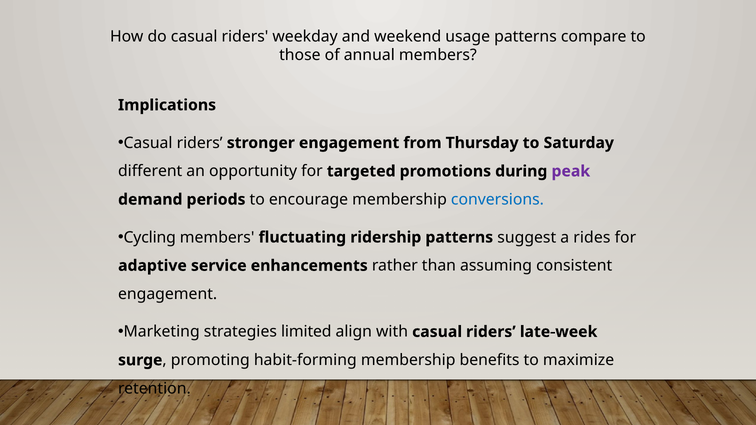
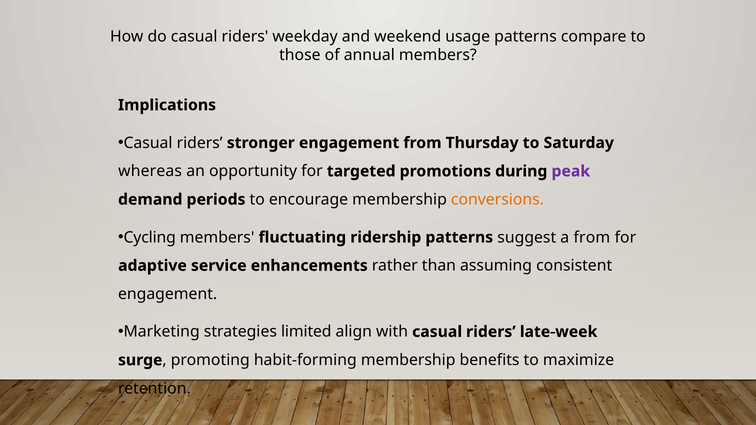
different: different -> whereas (150, 171)
conversions colour: blue -> orange (497, 200)
a rides: rides -> from (592, 237)
